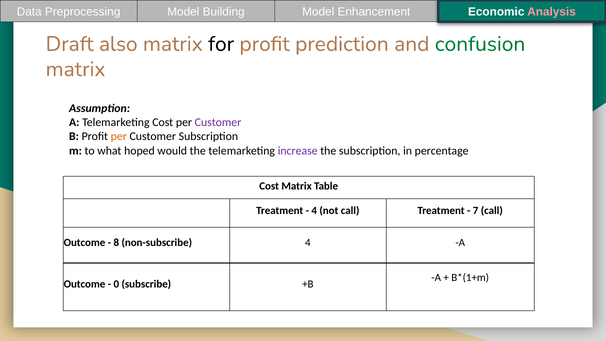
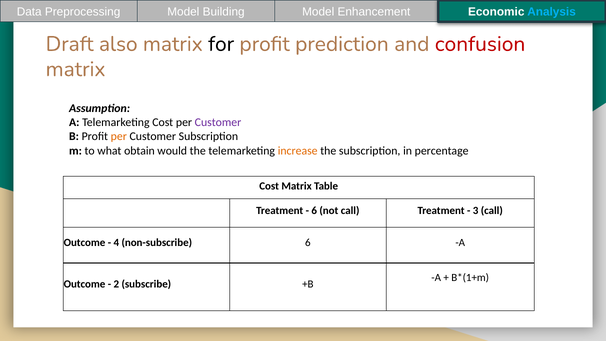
Analysis colour: pink -> light blue (552, 12)
confusion colour: green -> red (480, 44)
hoped: hoped -> obtain (139, 151)
increase colour: purple -> orange (298, 151)
4: 4 -> 6 (314, 210)
7: 7 -> 3 (476, 210)
8: 8 -> 4 (116, 242)
non-subscribe 4: 4 -> 6 (308, 242)
0: 0 -> 2 (116, 284)
